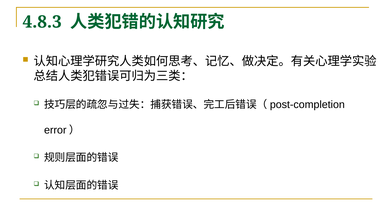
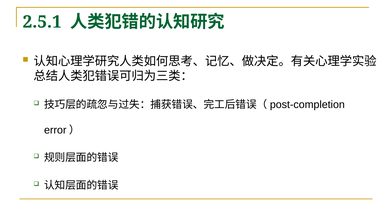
4.8.3: 4.8.3 -> 2.5.1 (42, 22)
